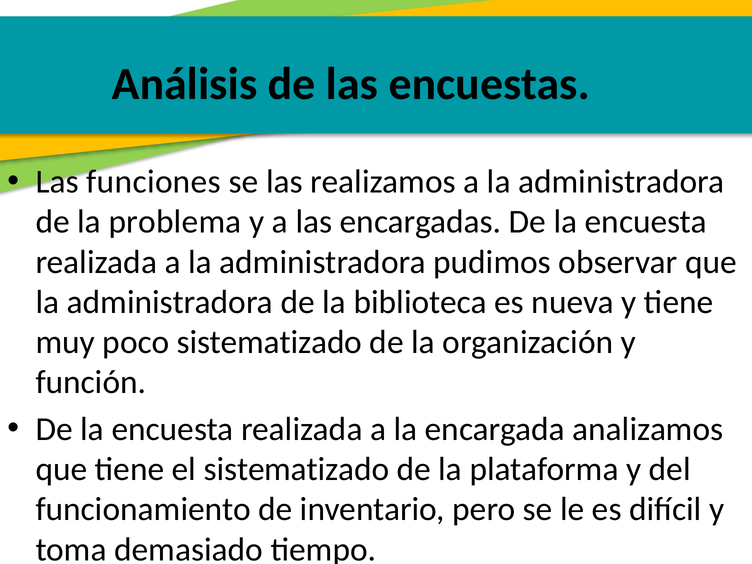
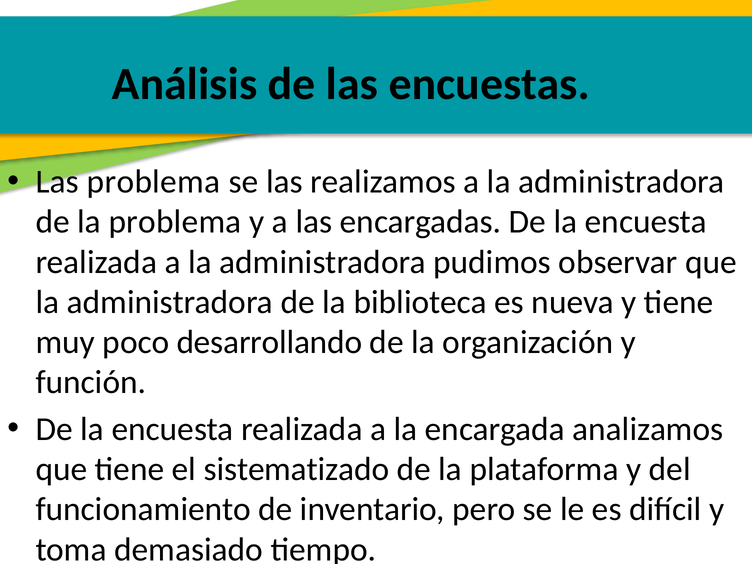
Las funciones: funciones -> problema (154, 182)
poco sistematizado: sistematizado -> desarrollando (269, 342)
